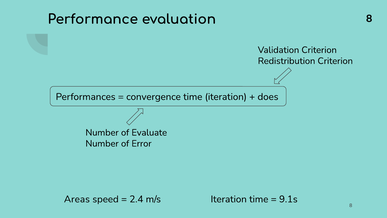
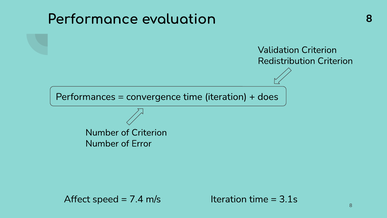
of Evaluate: Evaluate -> Criterion (149, 132)
Areas: Areas -> Affect (77, 199)
2.4: 2.4 -> 7.4 (136, 199)
9.1s: 9.1s -> 3.1s (288, 199)
